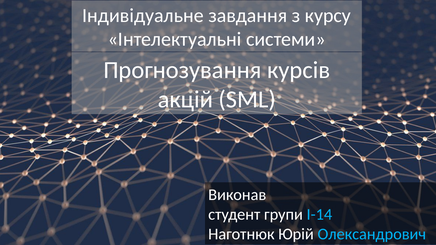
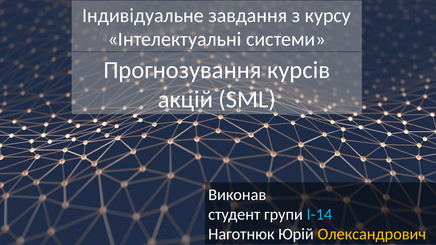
Олександрович colour: light blue -> yellow (372, 234)
